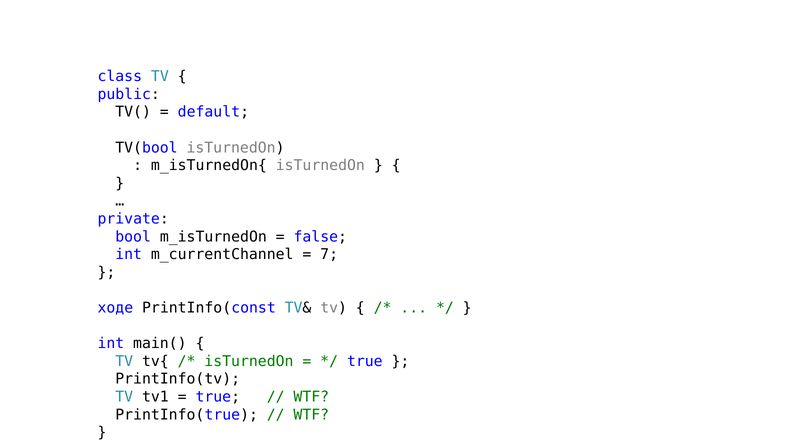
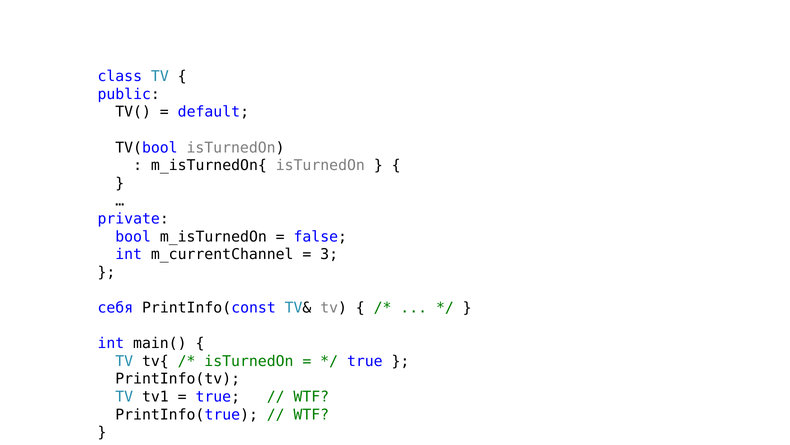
7: 7 -> 3 (329, 254)
ходе: ходе -> себя (115, 307)
